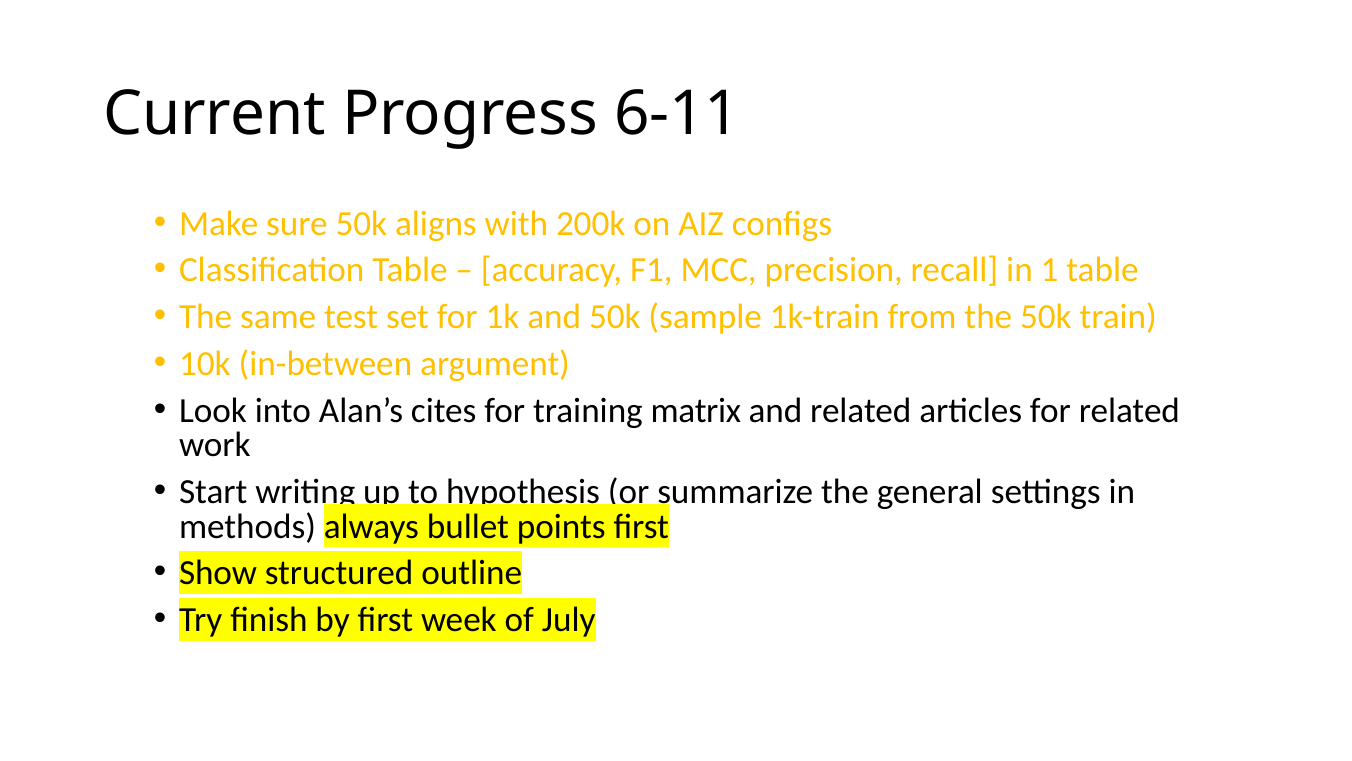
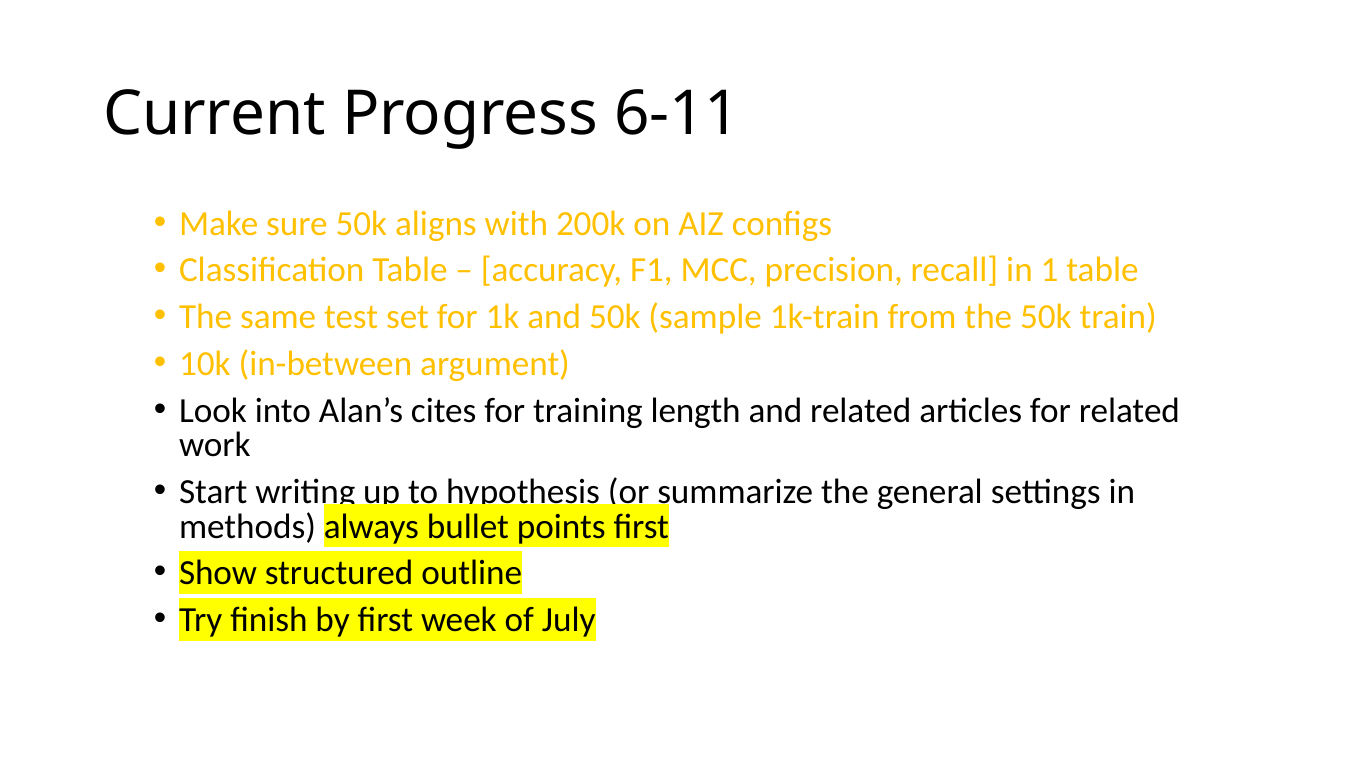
matrix: matrix -> length (696, 411)
